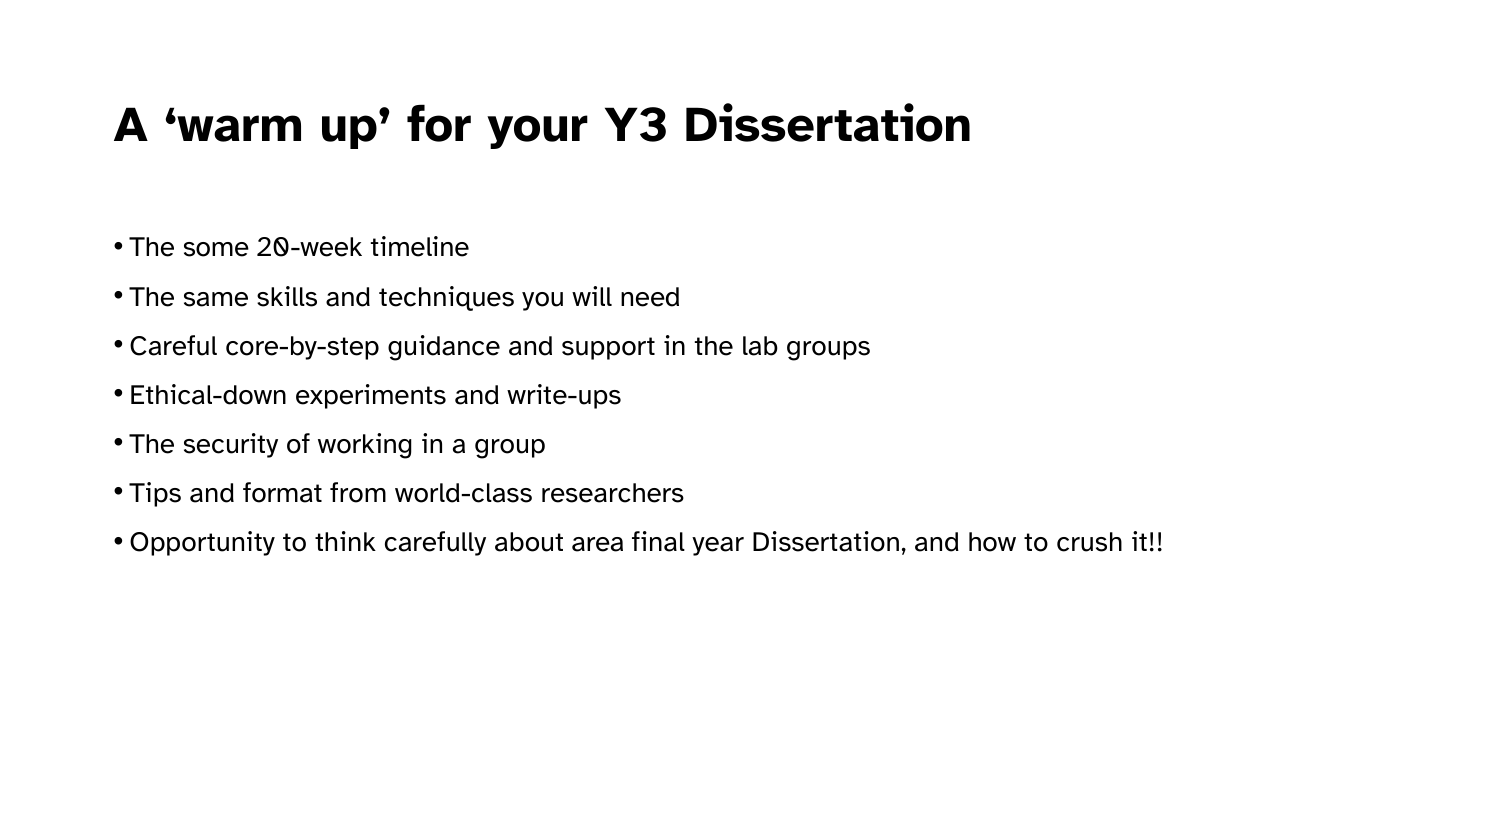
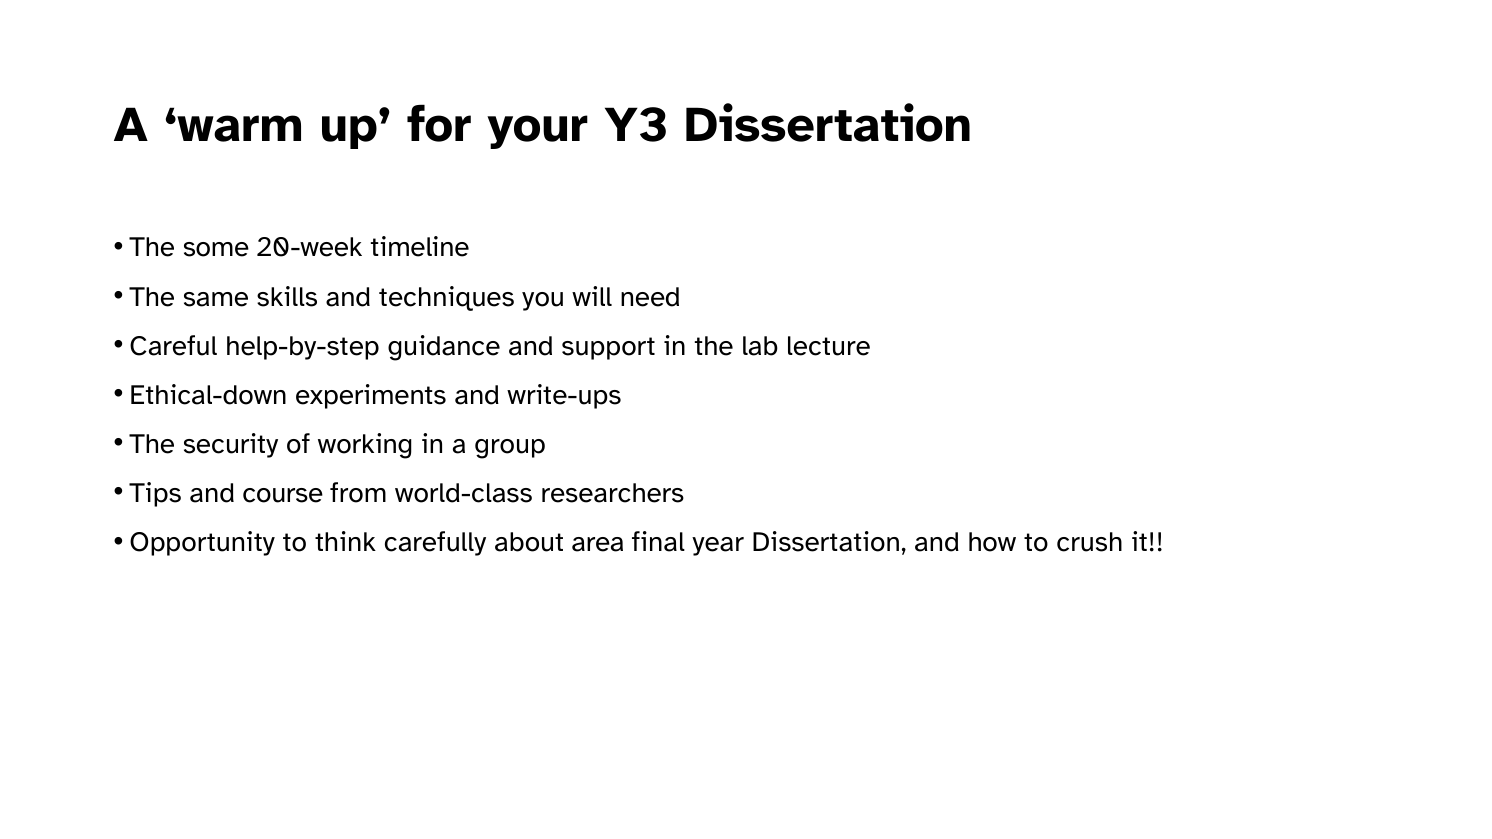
core-by-step: core-by-step -> help-by-step (302, 346)
groups: groups -> lecture (828, 346)
format: format -> course (283, 493)
